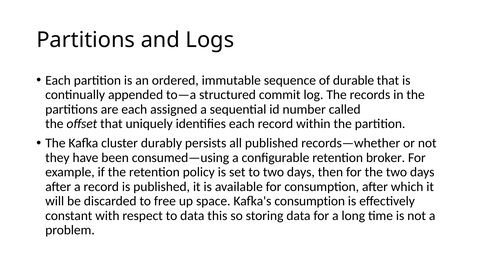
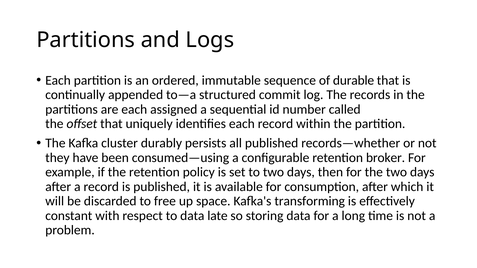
Kafka's consumption: consumption -> transforming (310, 201)
this: this -> late (217, 216)
